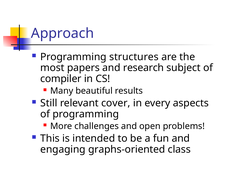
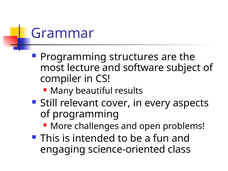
Approach: Approach -> Grammar (62, 33)
papers: papers -> lecture (83, 68)
research: research -> software (144, 68)
graphs-oriented: graphs-oriented -> science-oriented (127, 149)
